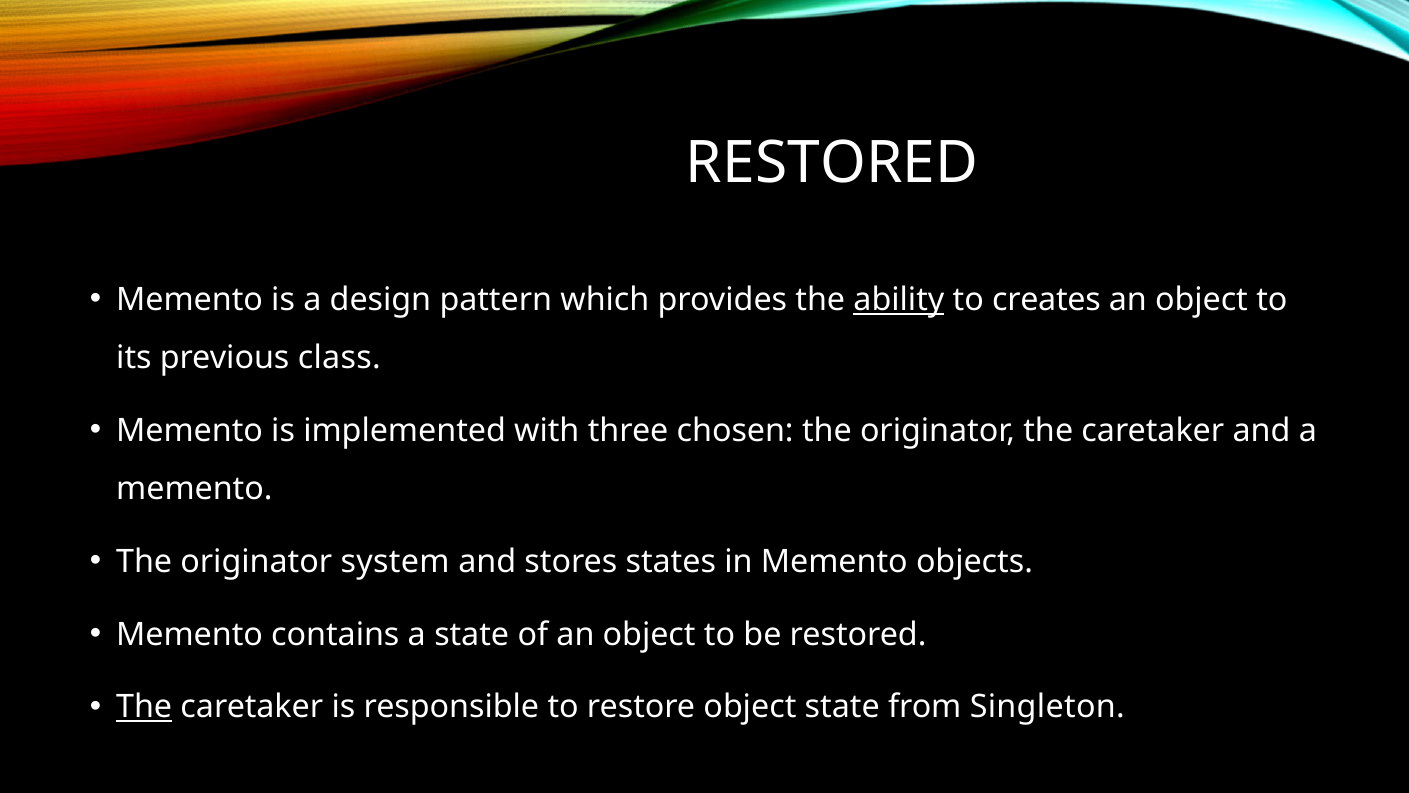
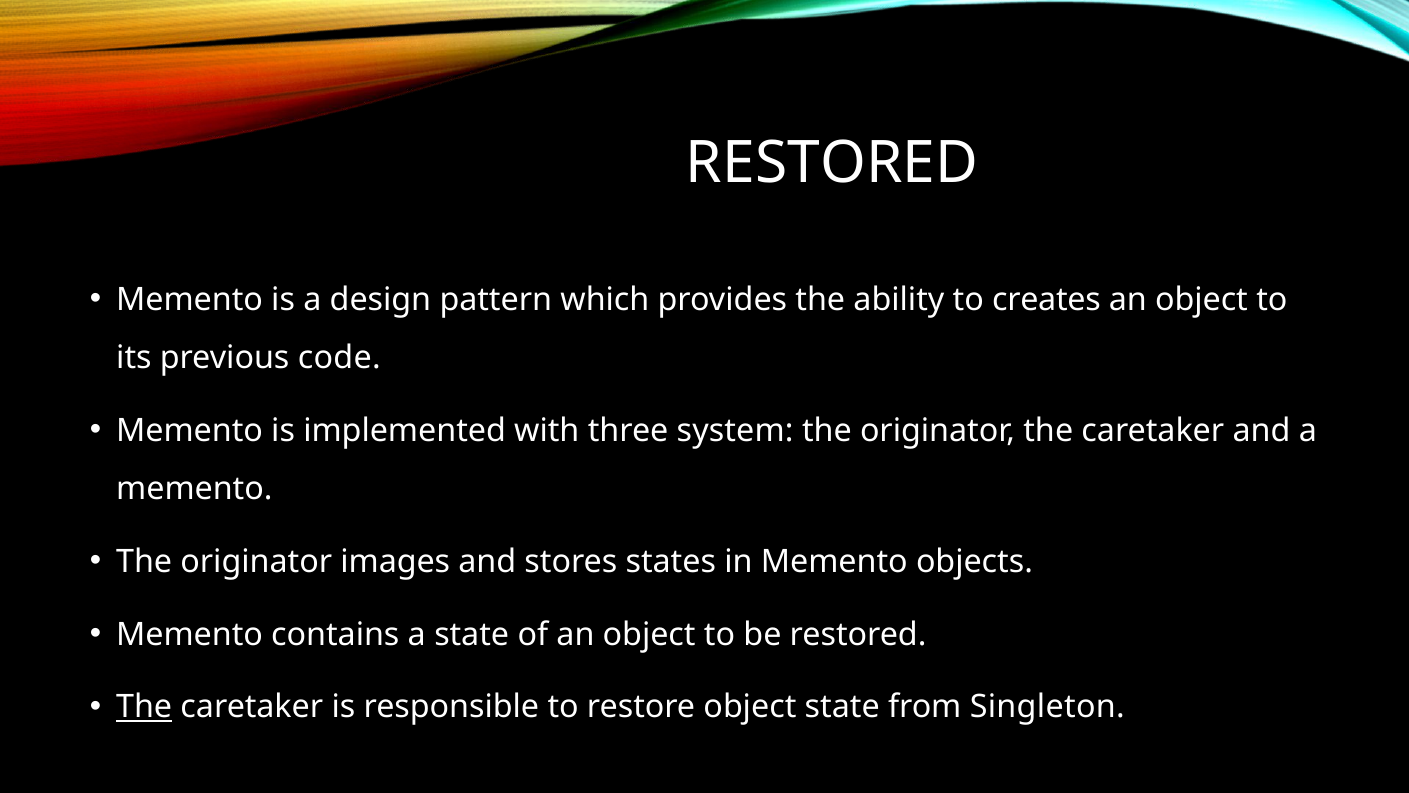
ability underline: present -> none (899, 300)
class: class -> code (339, 358)
chosen: chosen -> system (735, 431)
system: system -> images (395, 561)
